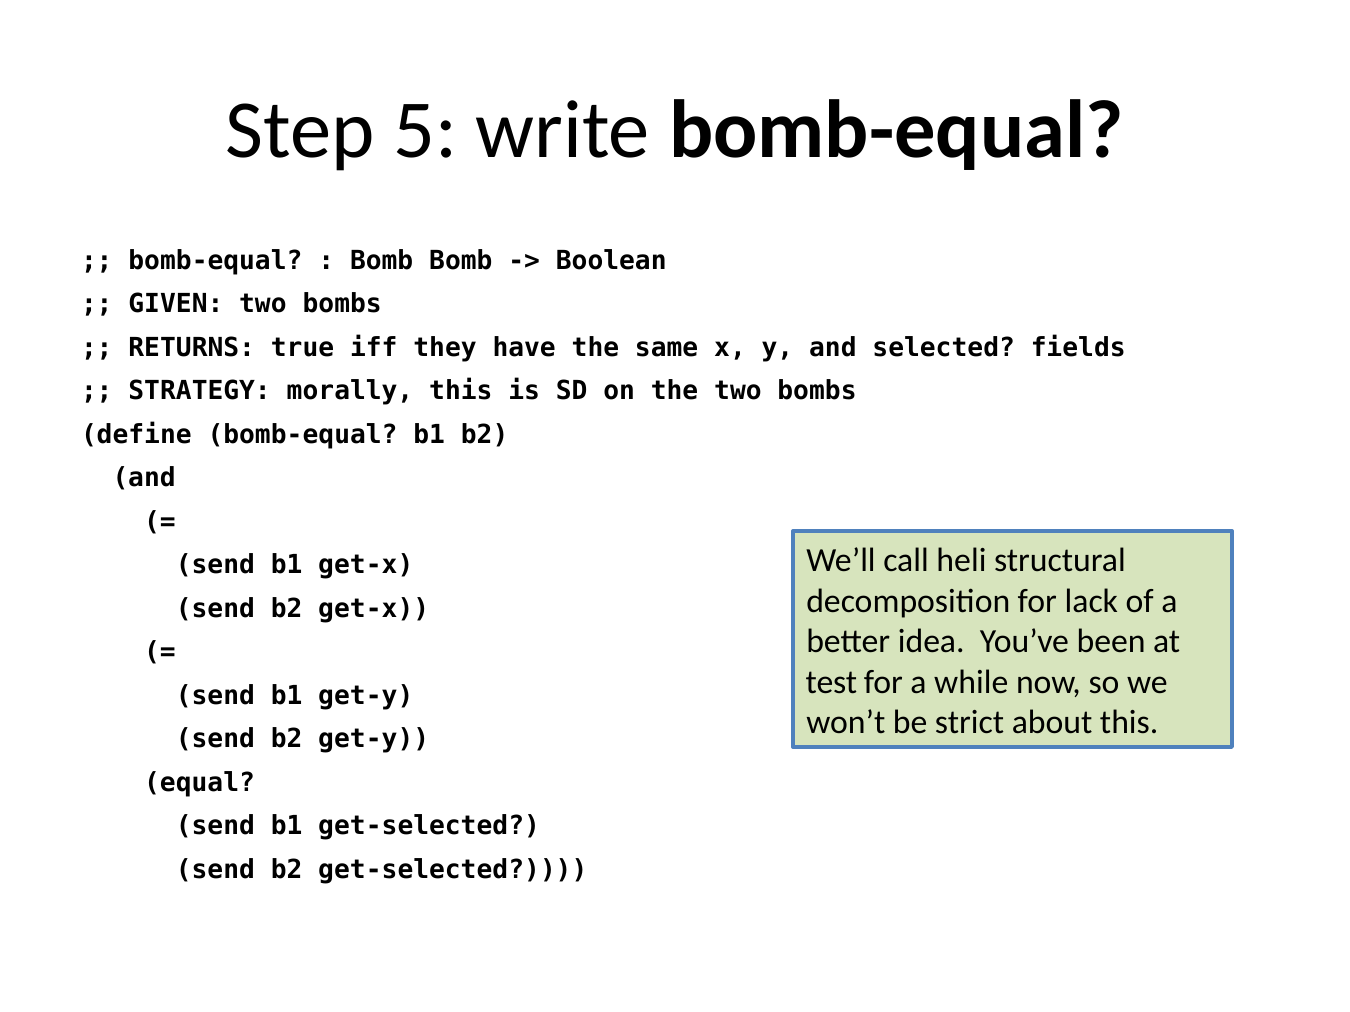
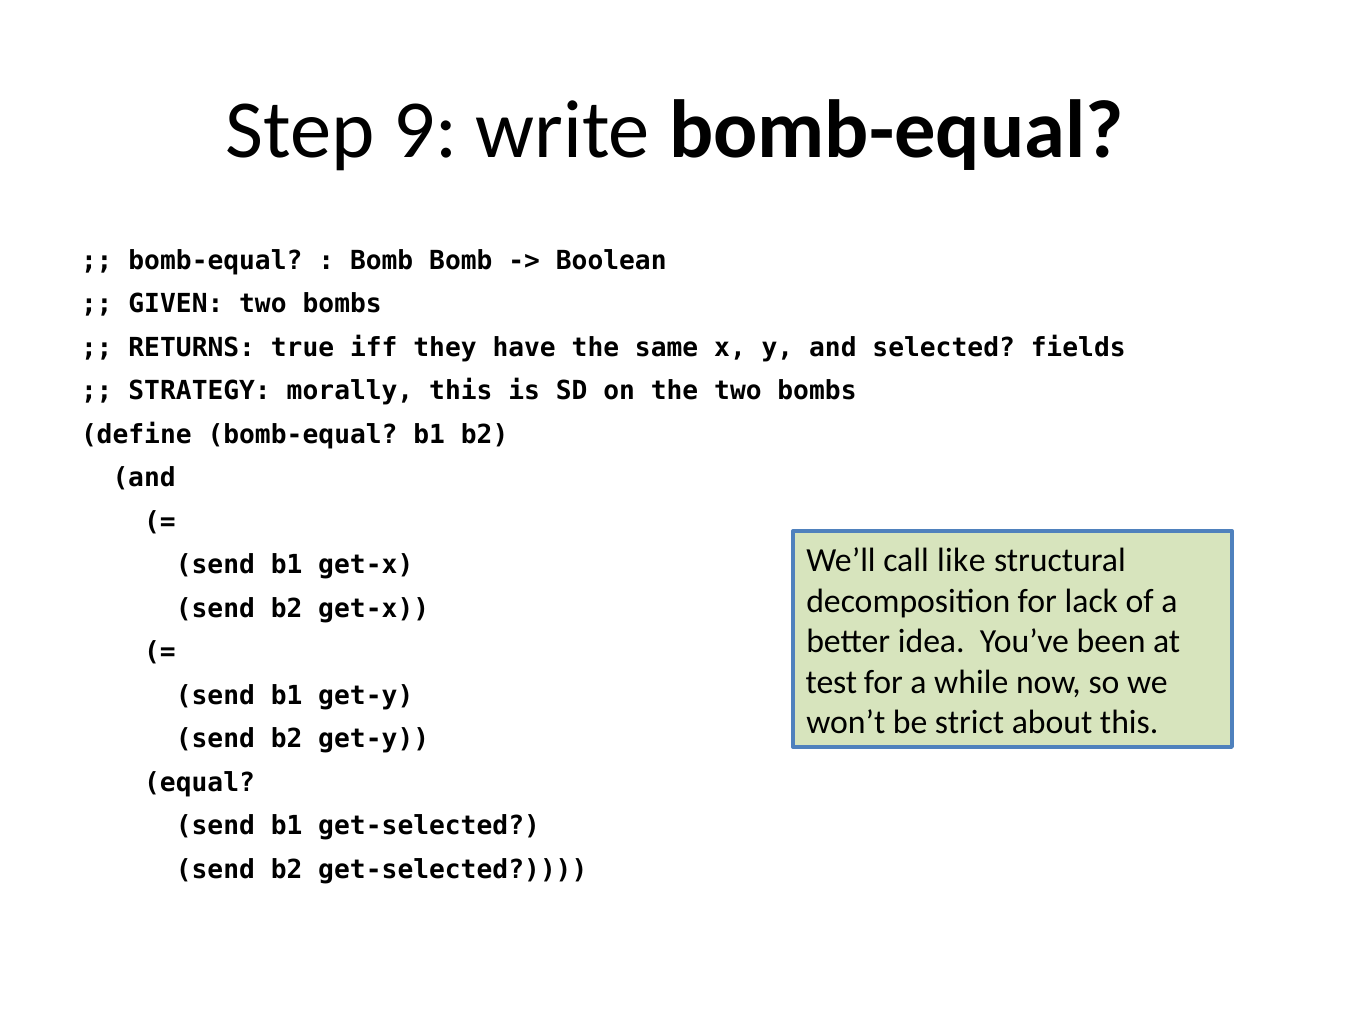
5: 5 -> 9 (425, 131)
heli: heli -> like (961, 561)
